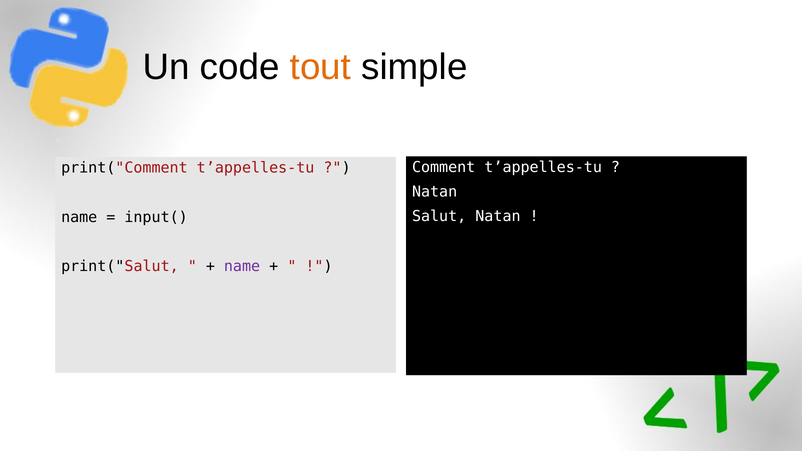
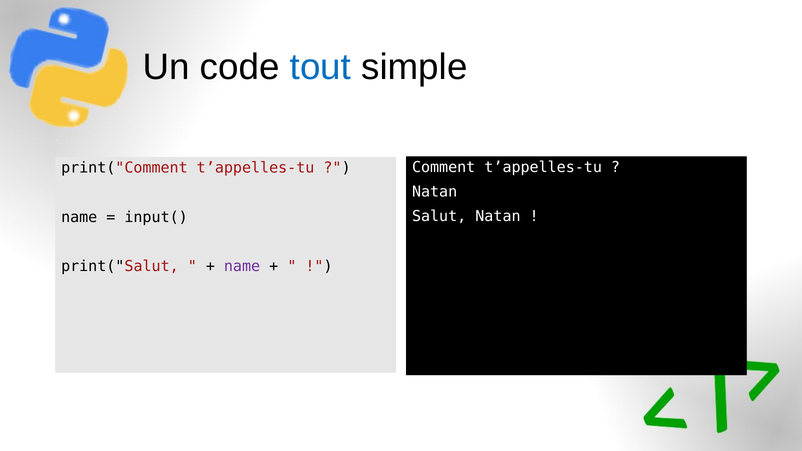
tout colour: orange -> blue (320, 67)
